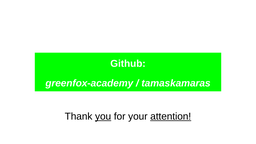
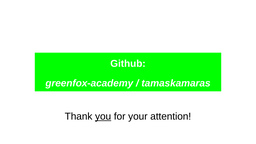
attention underline: present -> none (171, 116)
